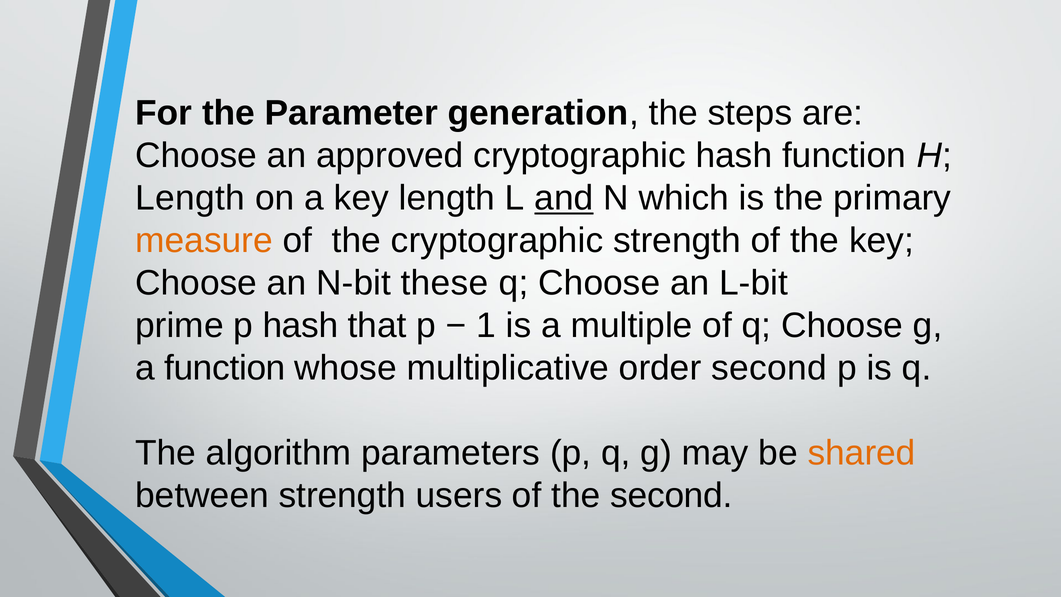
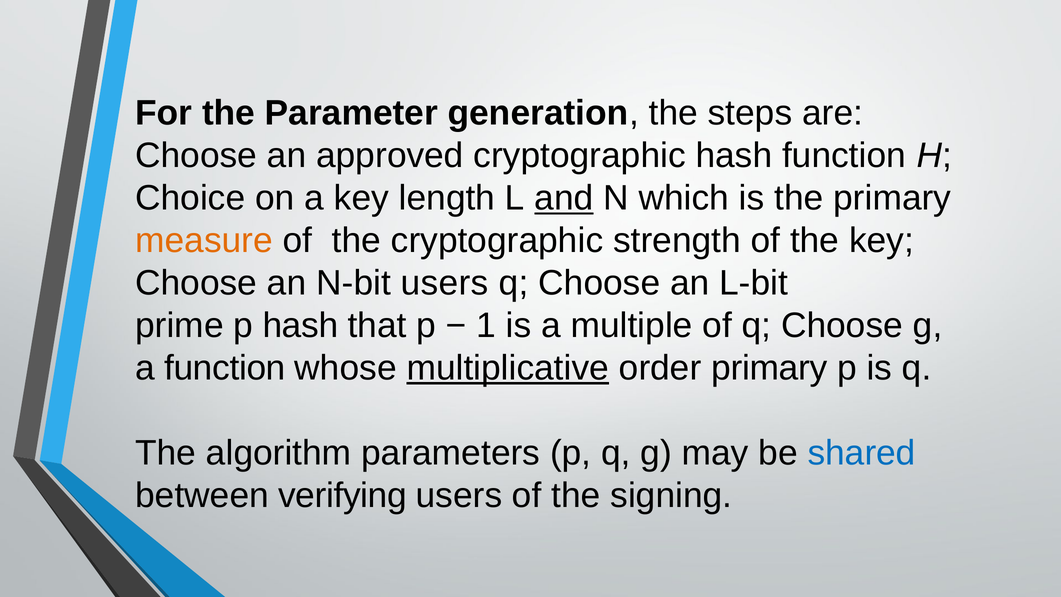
Length: Length -> Choice (190, 198)
N-bit these: these -> users (445, 283)
multiplicative underline: none -> present (508, 368)
order second: second -> primary (769, 368)
shared colour: orange -> blue (862, 453)
between strength: strength -> verifying (342, 495)
the second: second -> signing (671, 495)
